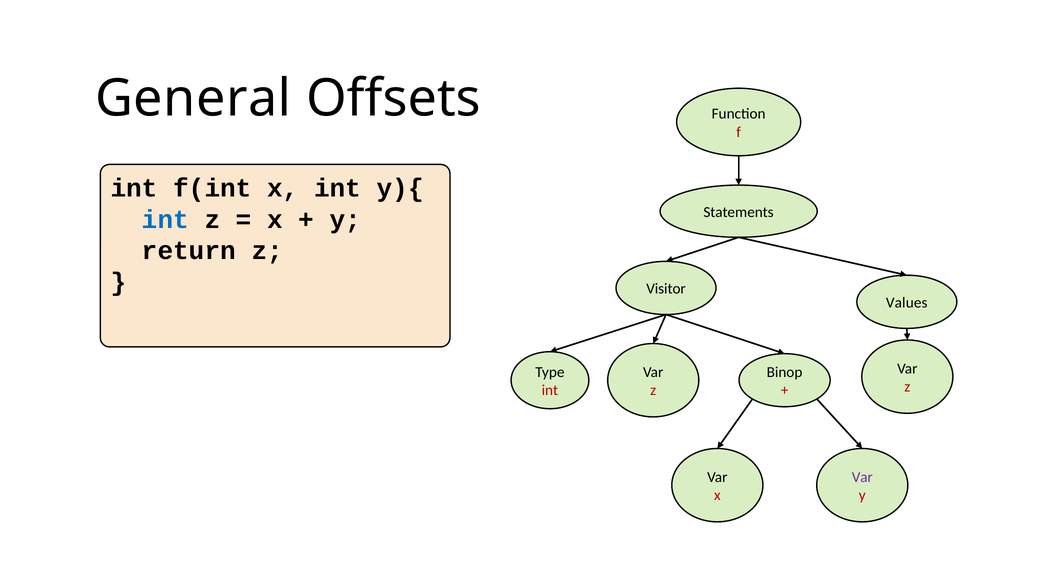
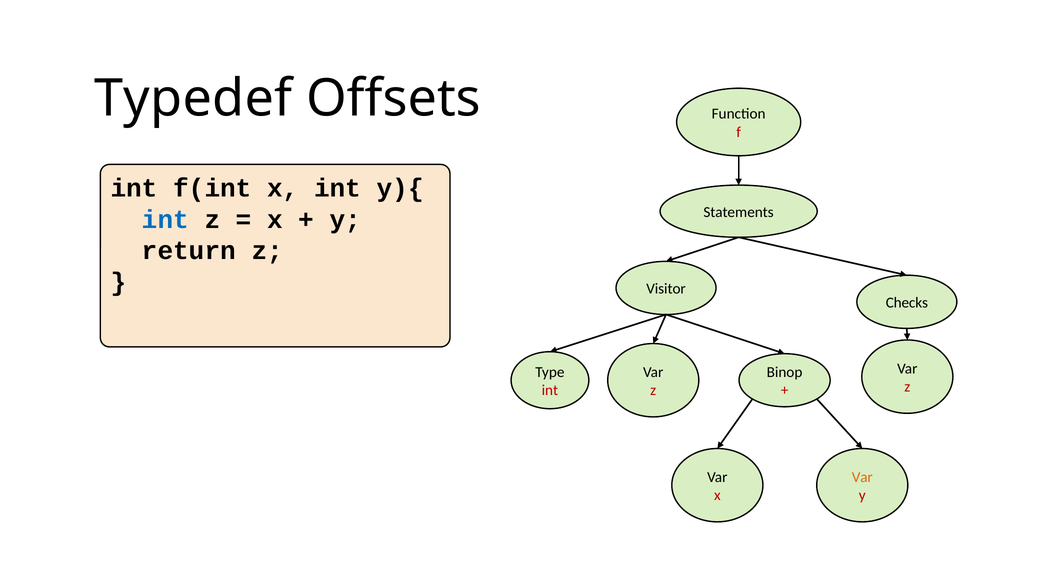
General: General -> Typedef (193, 99)
Values: Values -> Checks (907, 303)
Var colour: purple -> orange (862, 478)
